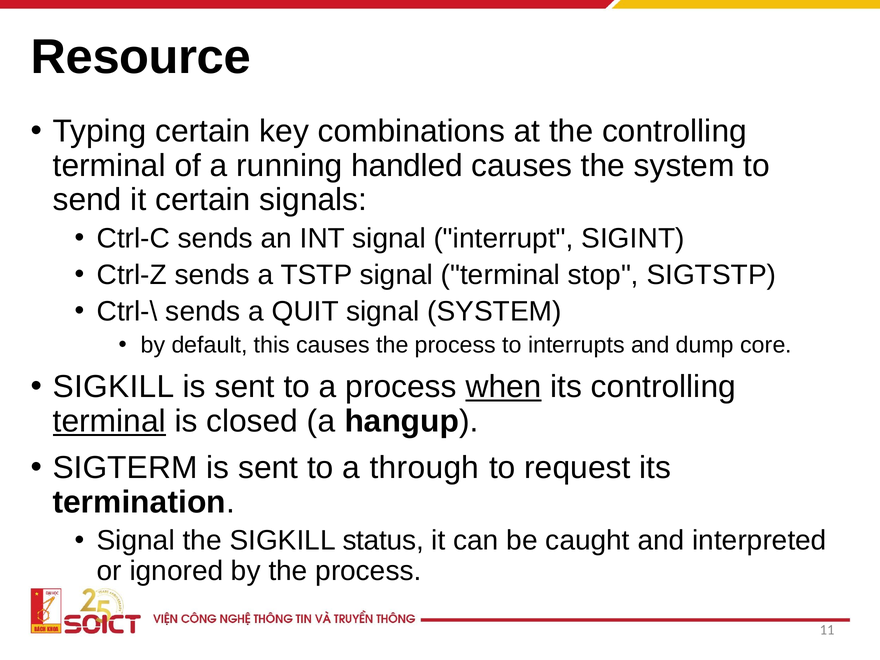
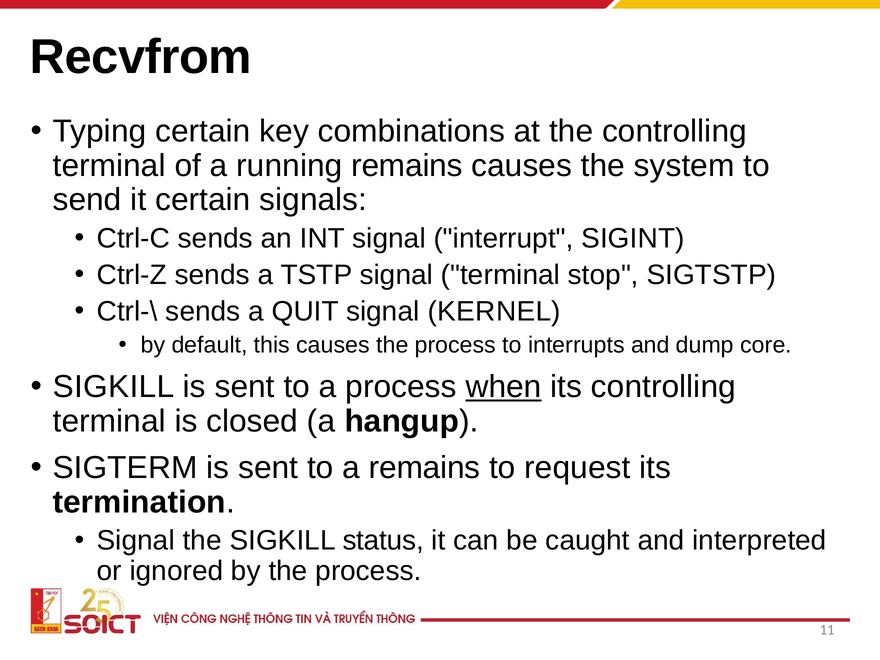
Resource: Resource -> Recvfrom (141, 57)
running handled: handled -> remains (407, 166)
signal SYSTEM: SYSTEM -> KERNEL (494, 311)
terminal underline: present -> none (109, 421)
a through: through -> remains (425, 468)
